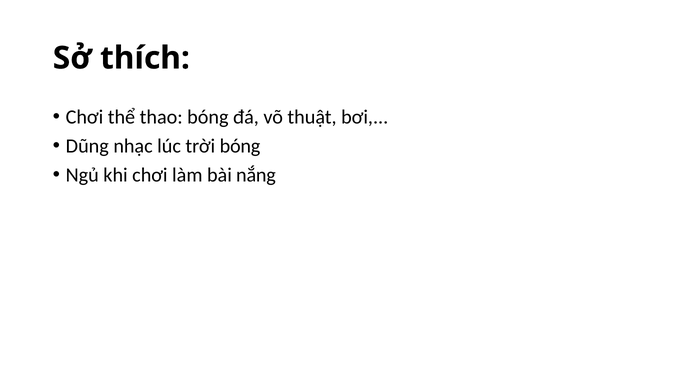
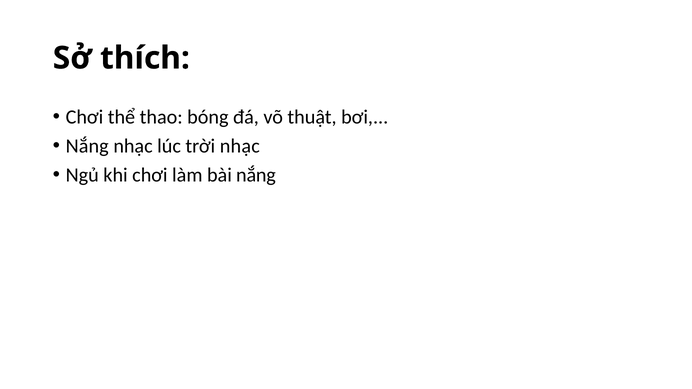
Dũng: Dũng -> Nắng (87, 146)
trời bóng: bóng -> nhạc (240, 146)
